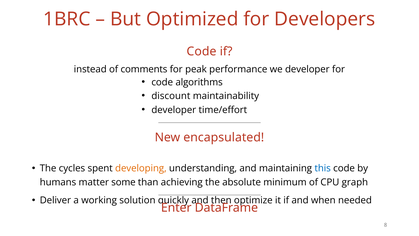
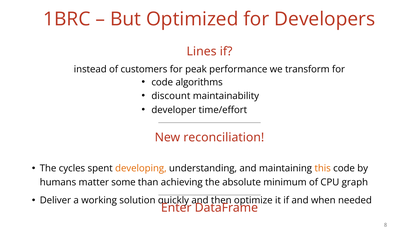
Code: Code -> Lines (202, 51)
comments: comments -> customers (144, 69)
we developer: developer -> transform (307, 69)
encapsulated: encapsulated -> reconciliation (224, 137)
this colour: blue -> orange (323, 168)
